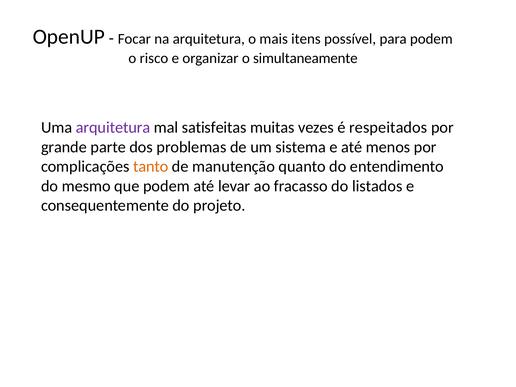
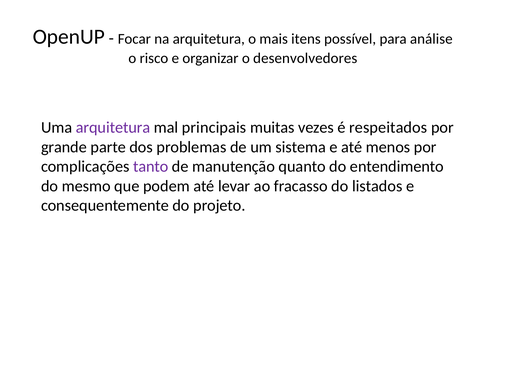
para podem: podem -> análise (431, 39)
simultaneamente: simultaneamente -> desenvolvedores (305, 58)
satisfeitas: satisfeitas -> principais (214, 128)
tanto colour: orange -> purple (151, 167)
